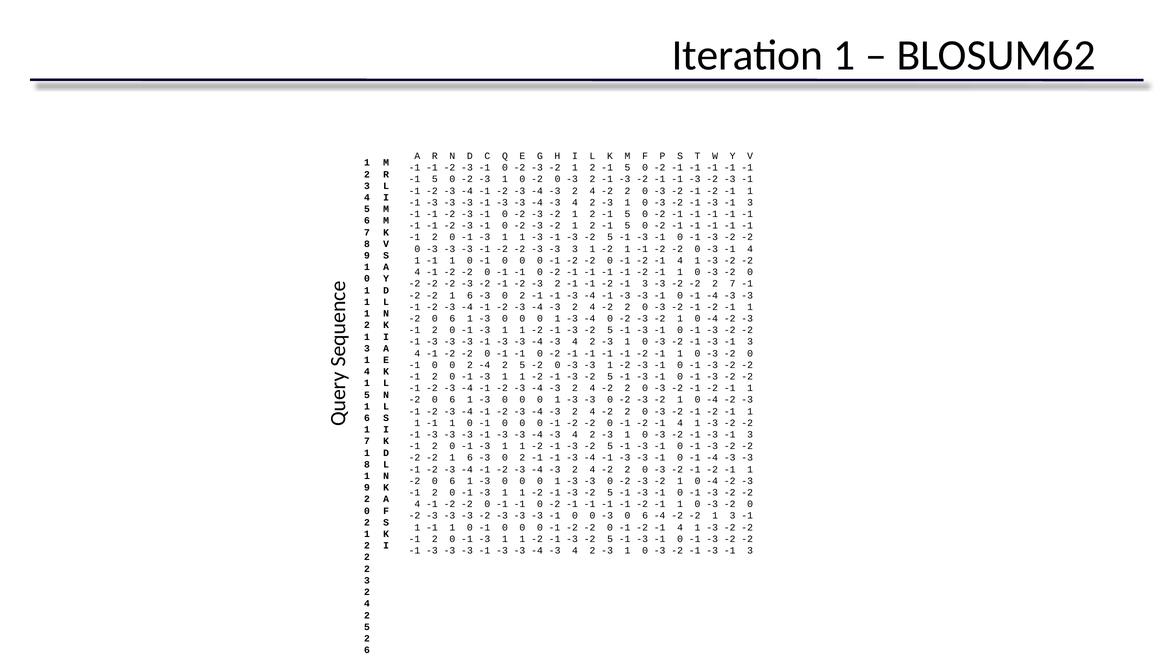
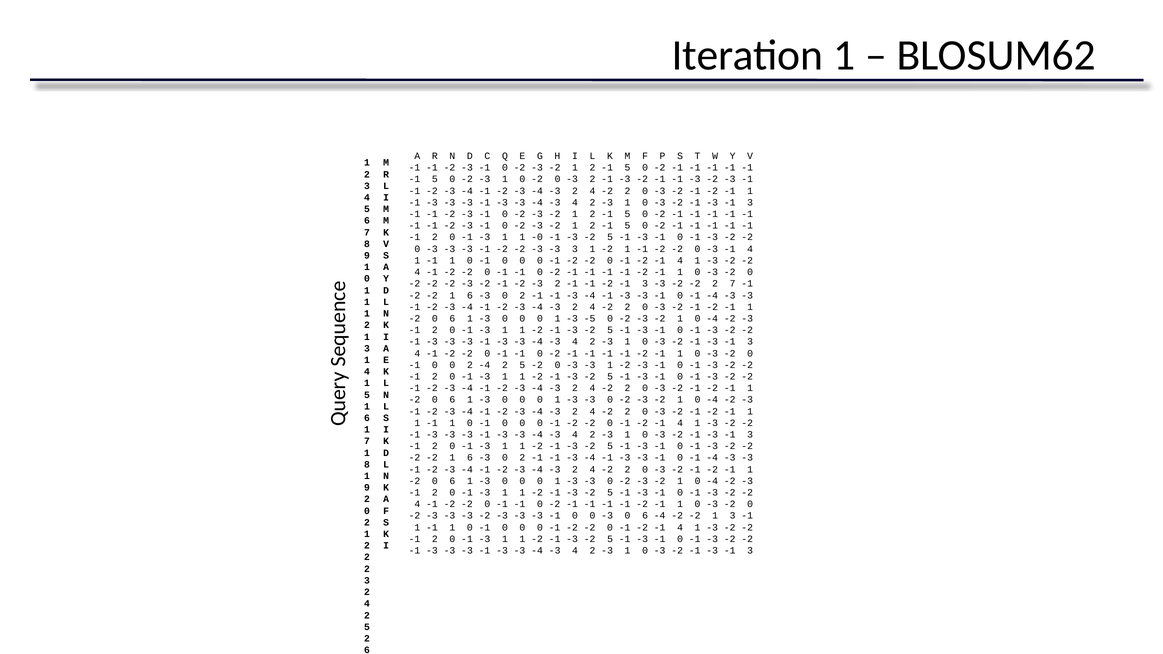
1 1 -3: -3 -> -0 (537, 237)
1 -3 -4: -4 -> -5 (590, 319)
